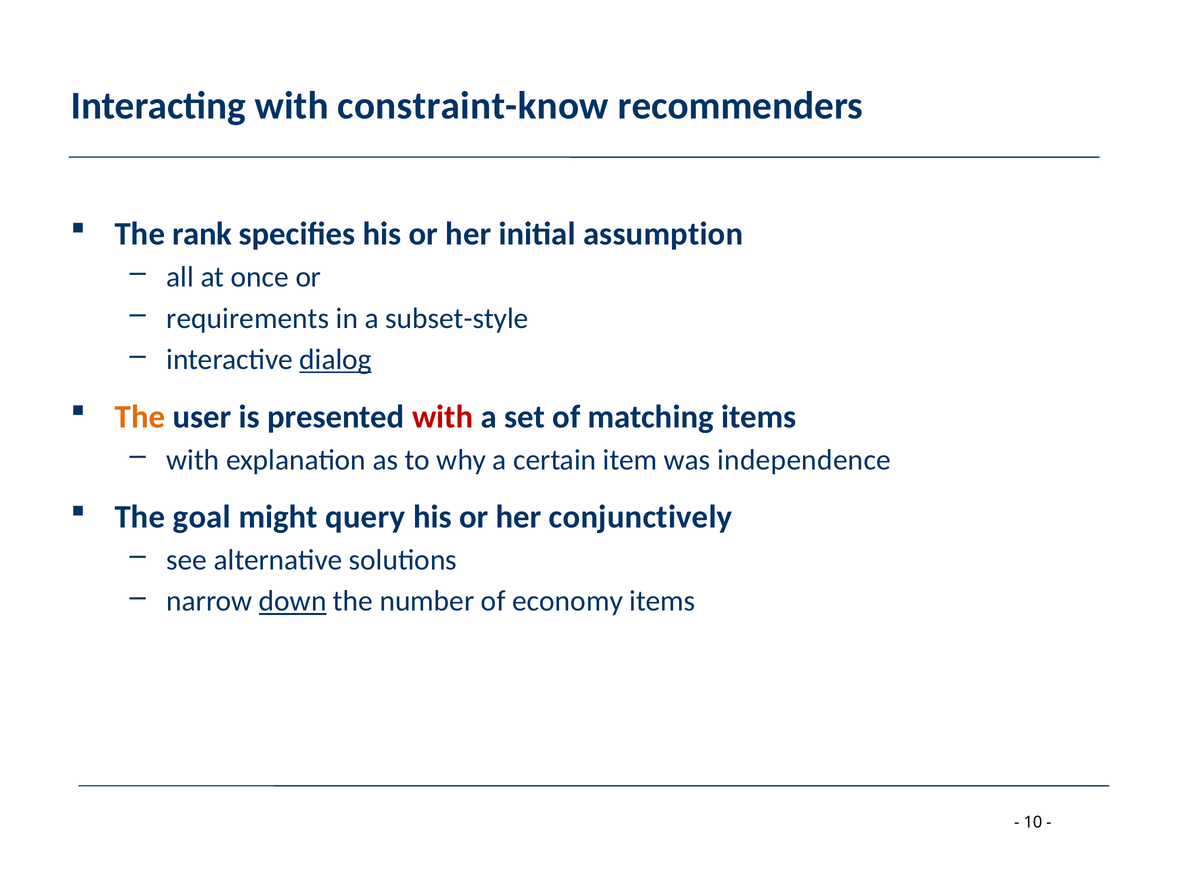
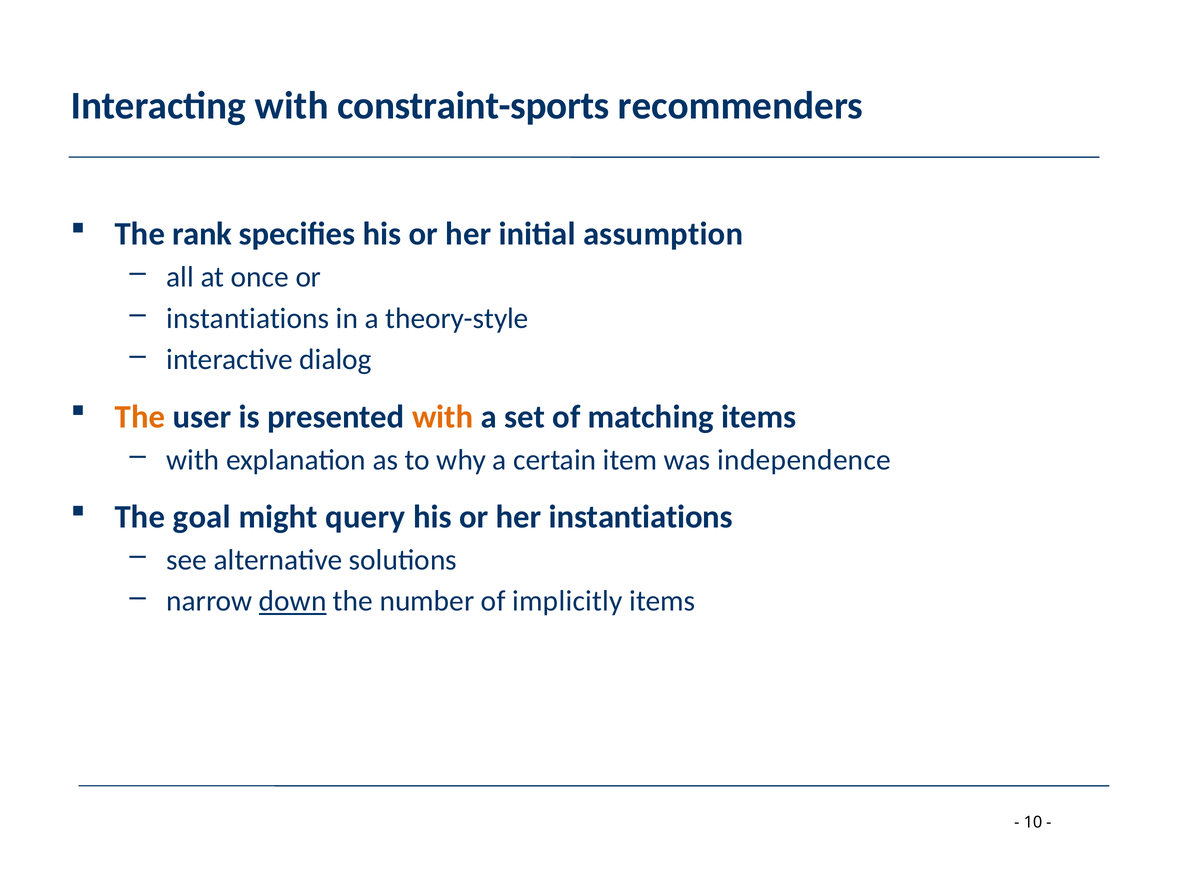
constraint-know: constraint-know -> constraint-sports (473, 106)
requirements: requirements -> instantiations (248, 318)
subset-style: subset-style -> theory-style (457, 318)
dialog underline: present -> none (336, 359)
with colour: red -> orange (443, 417)
her conjunctively: conjunctively -> instantiations (641, 517)
economy: economy -> implicitly (567, 601)
